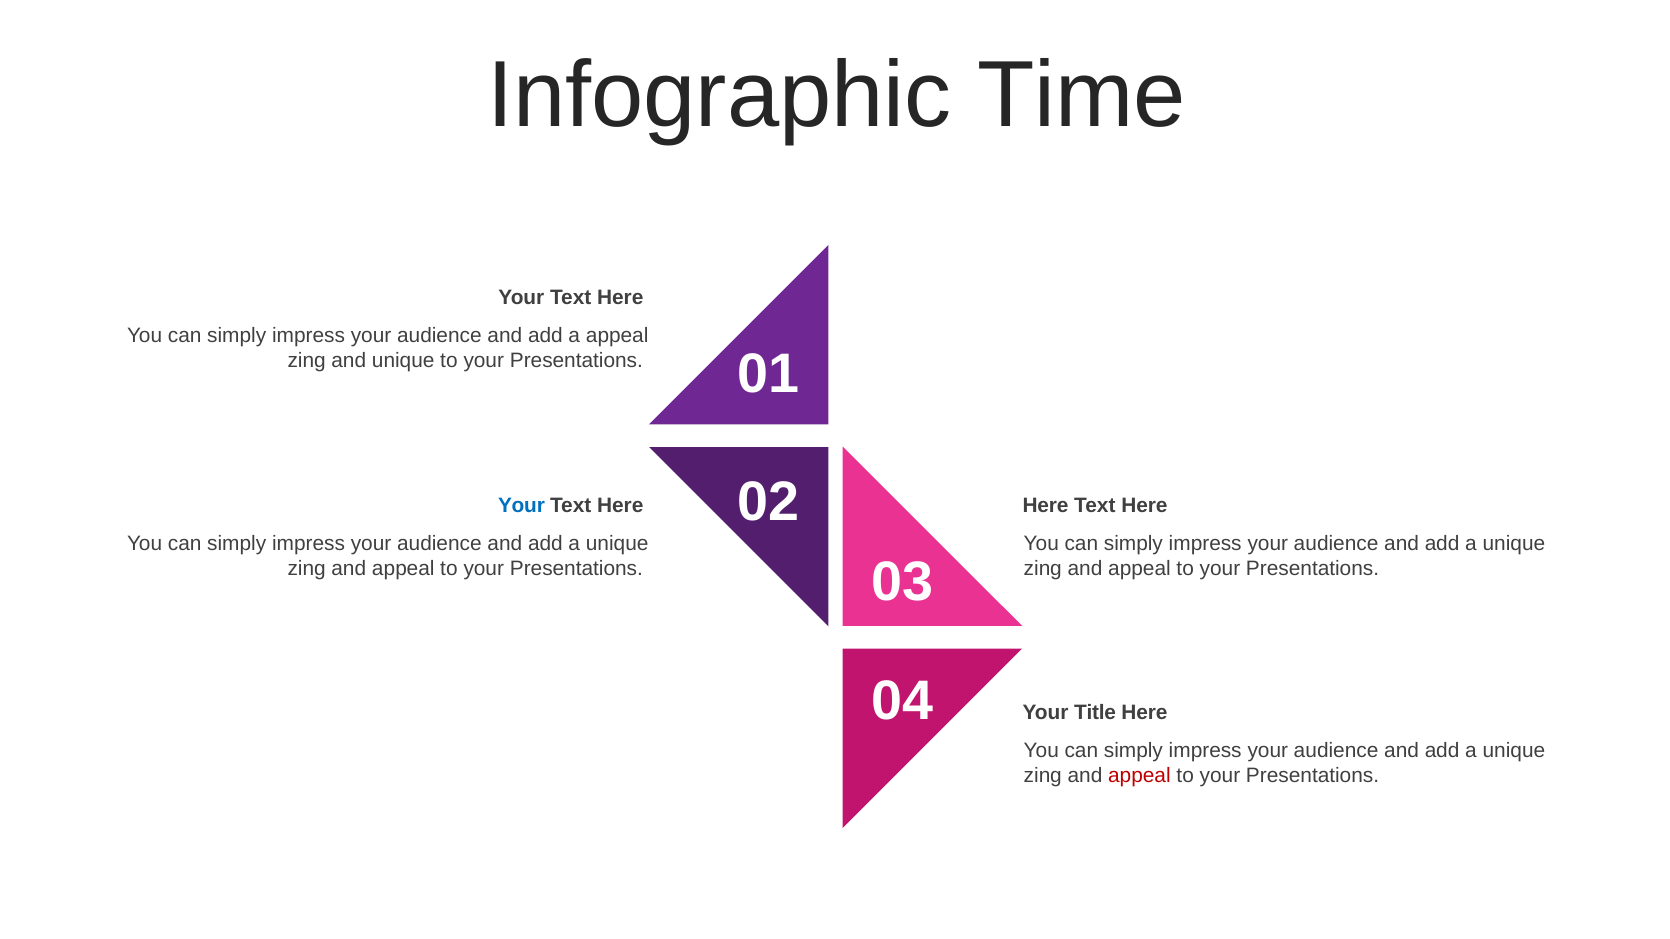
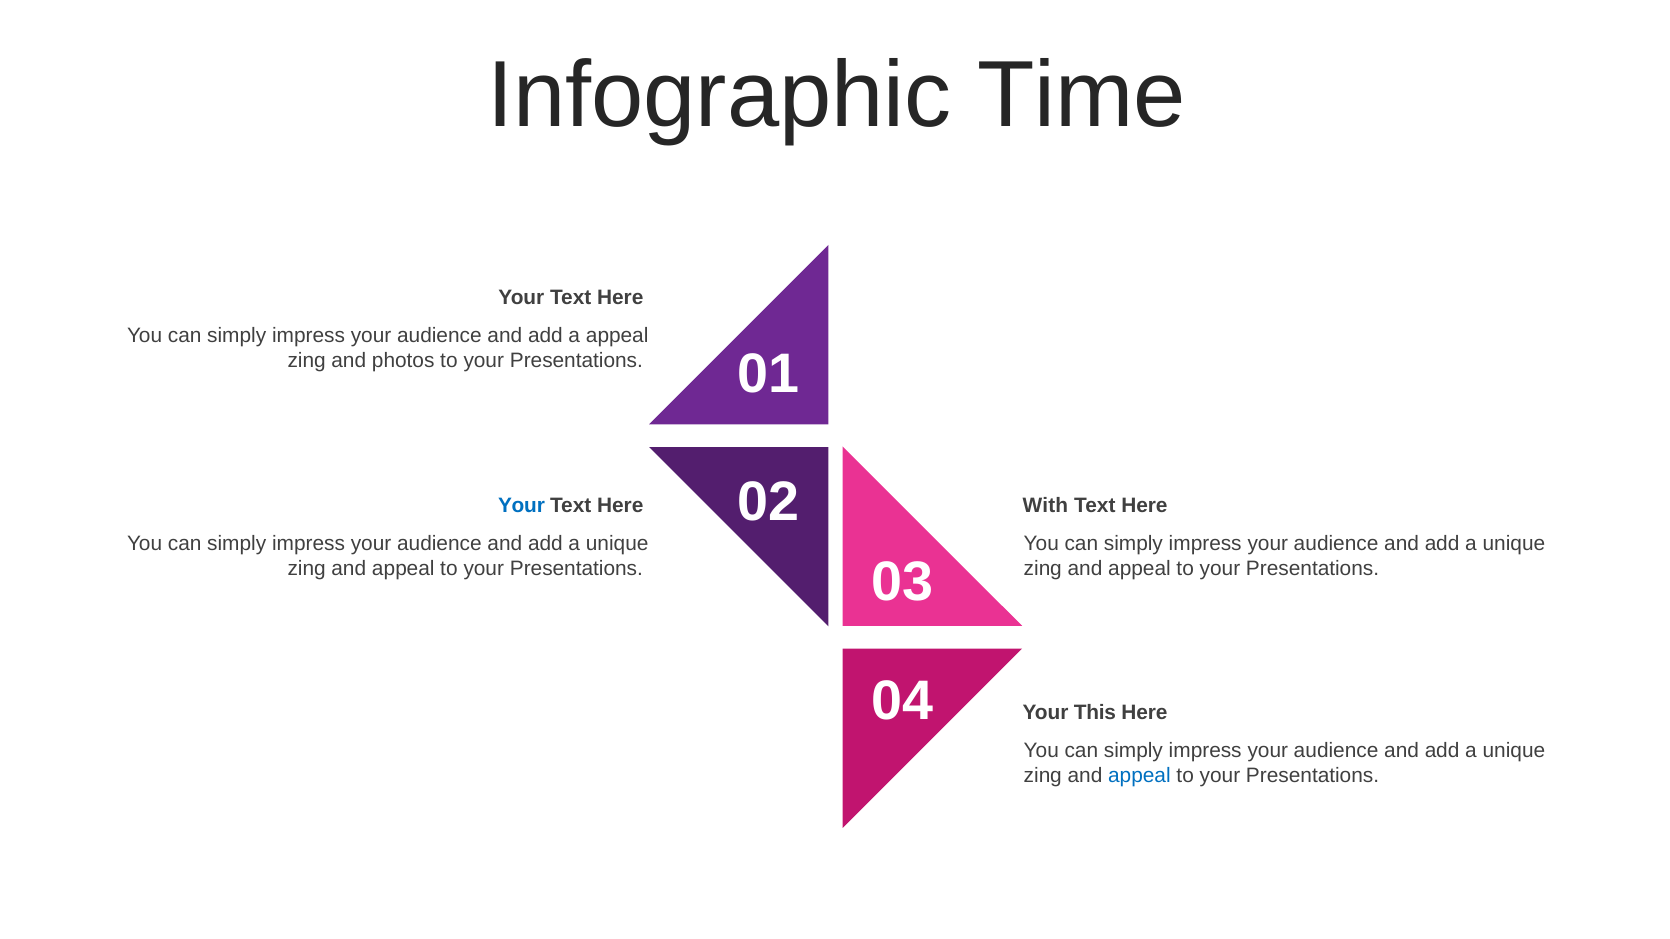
and unique: unique -> photos (403, 361)
Here: Here -> With (1045, 506)
Title: Title -> This (1095, 713)
appeal colour: red -> blue (1139, 776)
